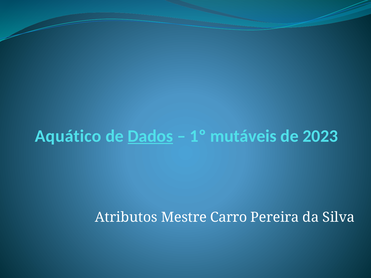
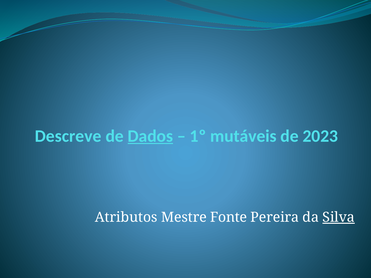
Aquático: Aquático -> Descreve (68, 136)
Carro: Carro -> Fonte (229, 217)
Silva underline: none -> present (339, 217)
